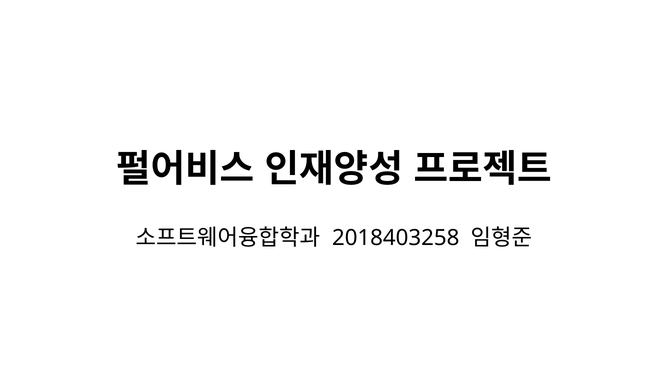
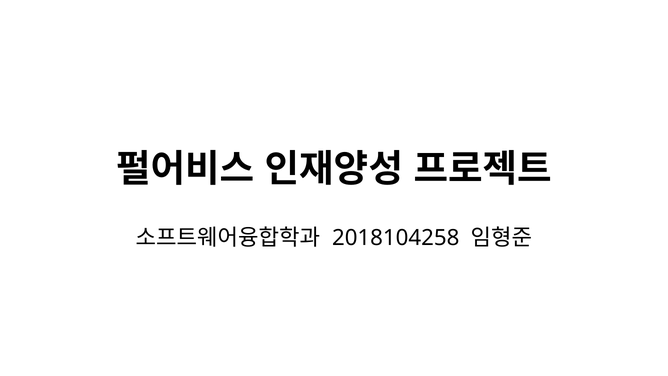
2018403258: 2018403258 -> 2018104258 (396, 238)
